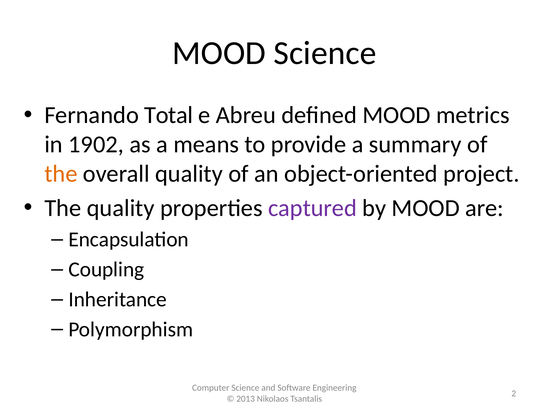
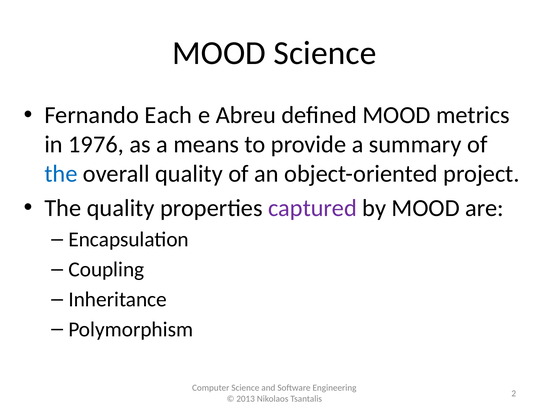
Total: Total -> Each (168, 115)
1902: 1902 -> 1976 (96, 144)
the colour: orange -> blue (61, 174)
